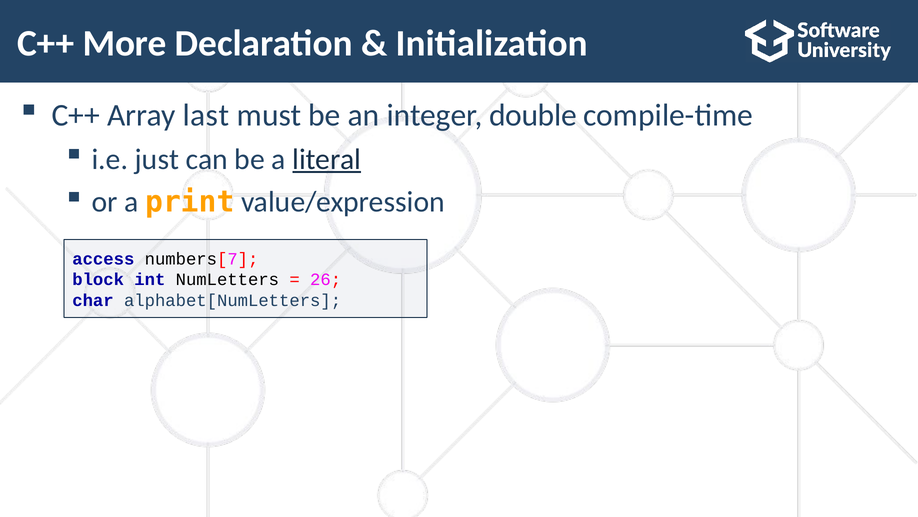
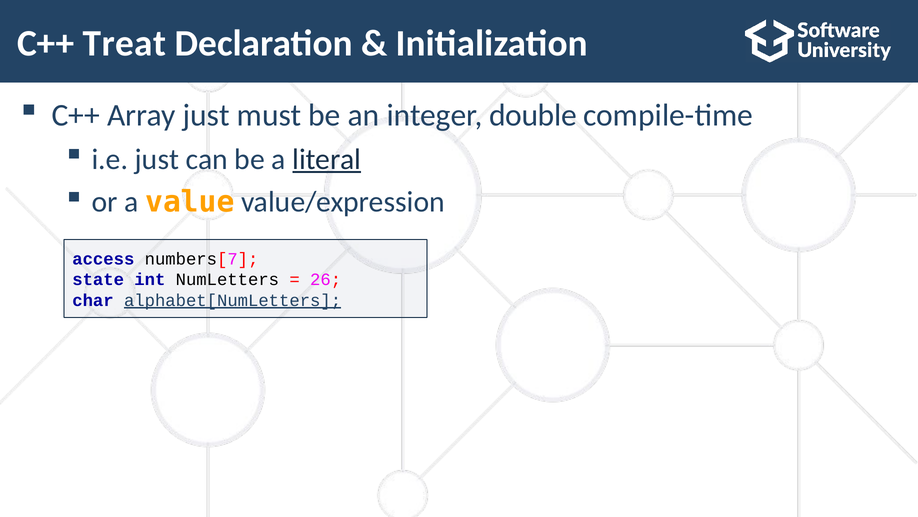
More: More -> Treat (124, 43)
Array last: last -> just (206, 116)
print: print -> value (190, 202)
block: block -> state (98, 280)
alphabet[NumLetters underline: none -> present (233, 300)
